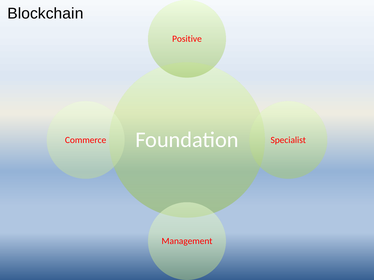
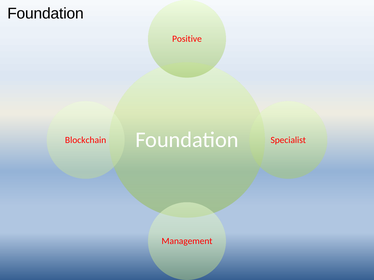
Blockchain: Blockchain -> Foundation (46, 14)
Commerce: Commerce -> Blockchain (86, 140)
